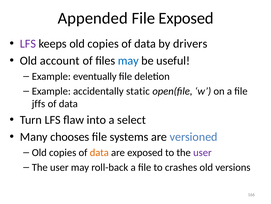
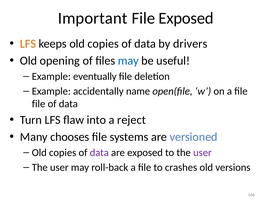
Appended: Appended -> Important (93, 18)
LFS colour: purple -> orange (28, 44)
account: account -> opening (60, 60)
static: static -> name (138, 91)
jffs: jffs -> file (39, 103)
select: select -> reject (132, 120)
data colour: orange -> purple (99, 152)
